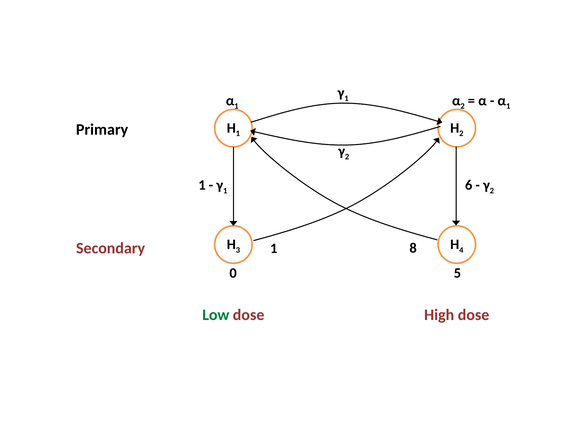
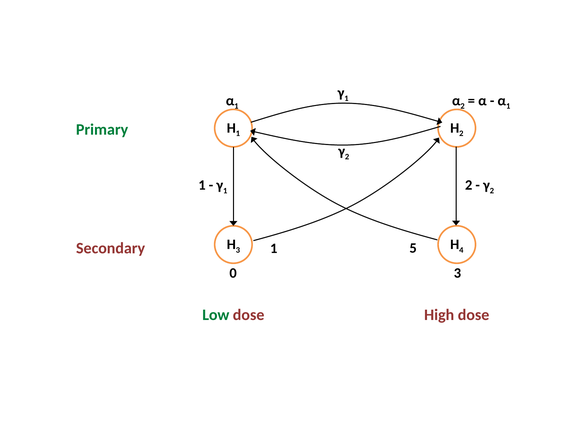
Primary colour: black -> green (102, 129)
1 6: 6 -> 2 (469, 185)
8: 8 -> 5 (413, 248)
0 5: 5 -> 3 (457, 273)
